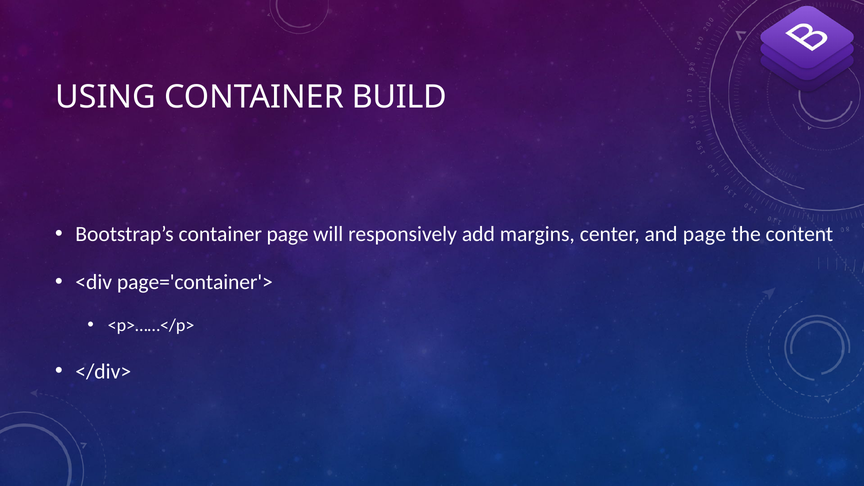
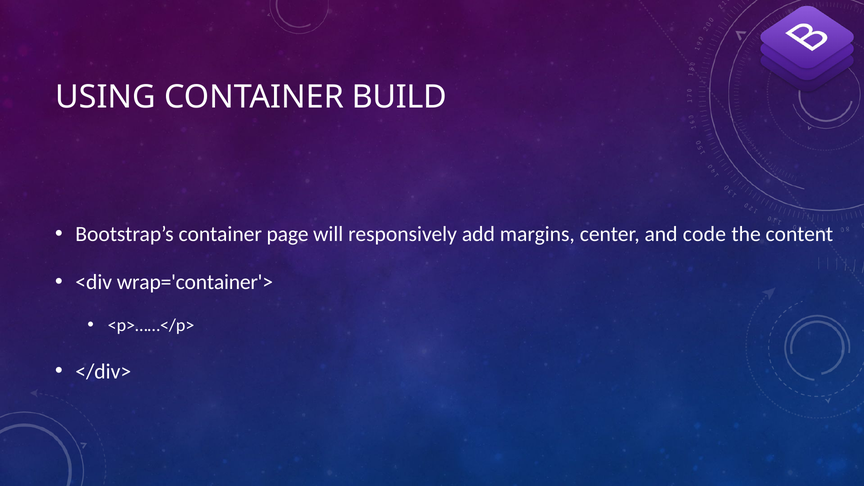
and page: page -> code (704, 234)
page='container'>: page='container'> -> wrap='container'> (195, 282)
